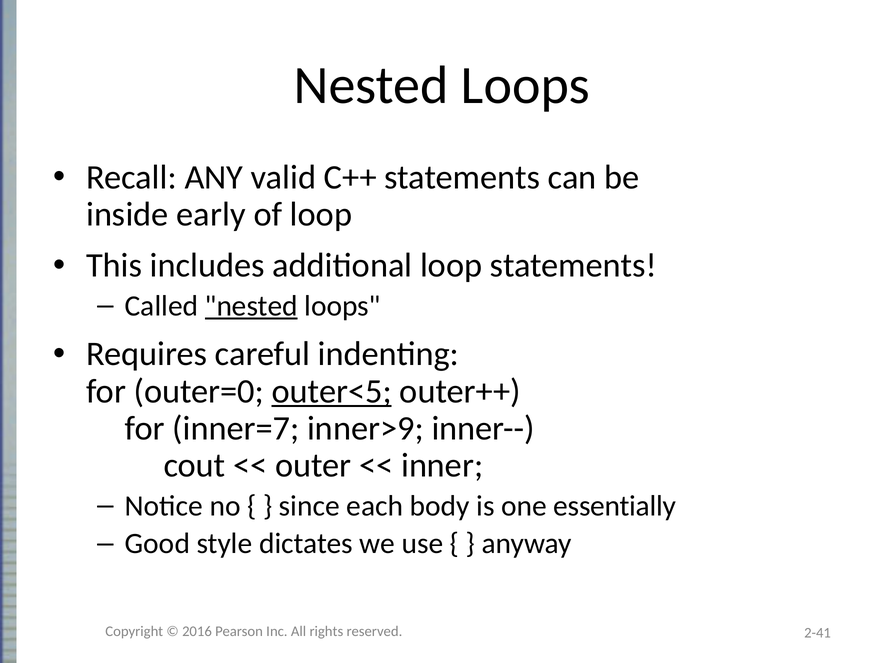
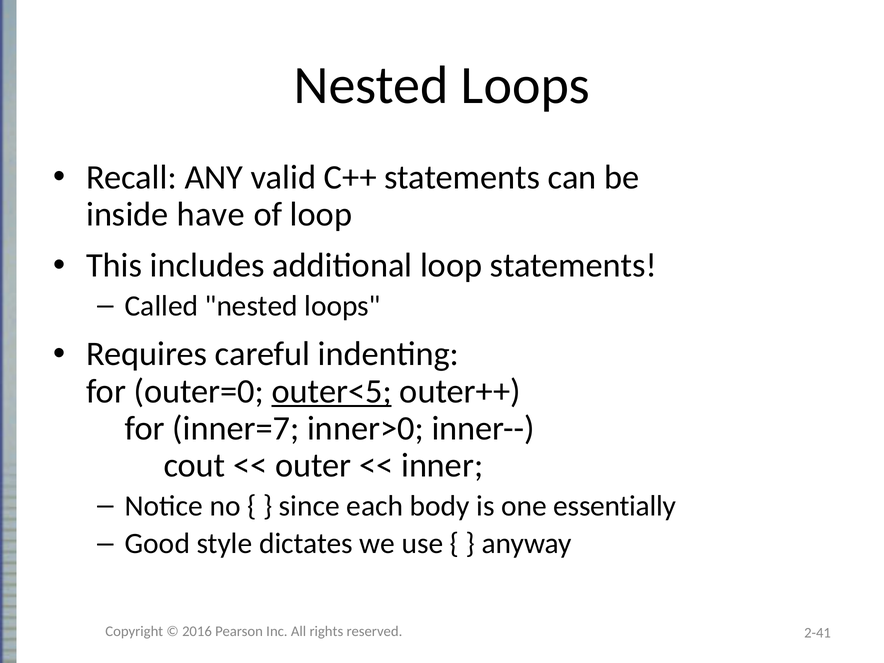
early: early -> have (211, 215)
nested underline: present -> none (251, 306)
inner>9: inner>9 -> inner>0 (365, 428)
